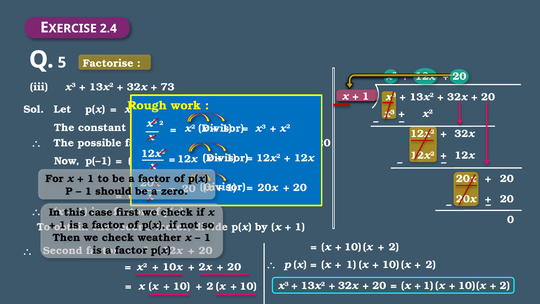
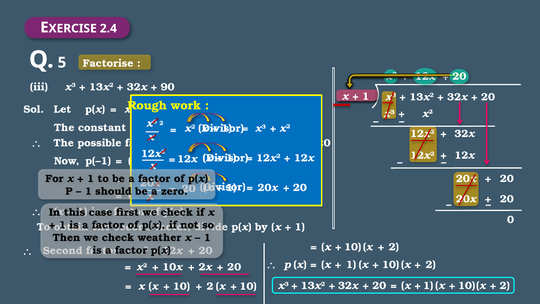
73: 73 -> 90 (168, 87)
